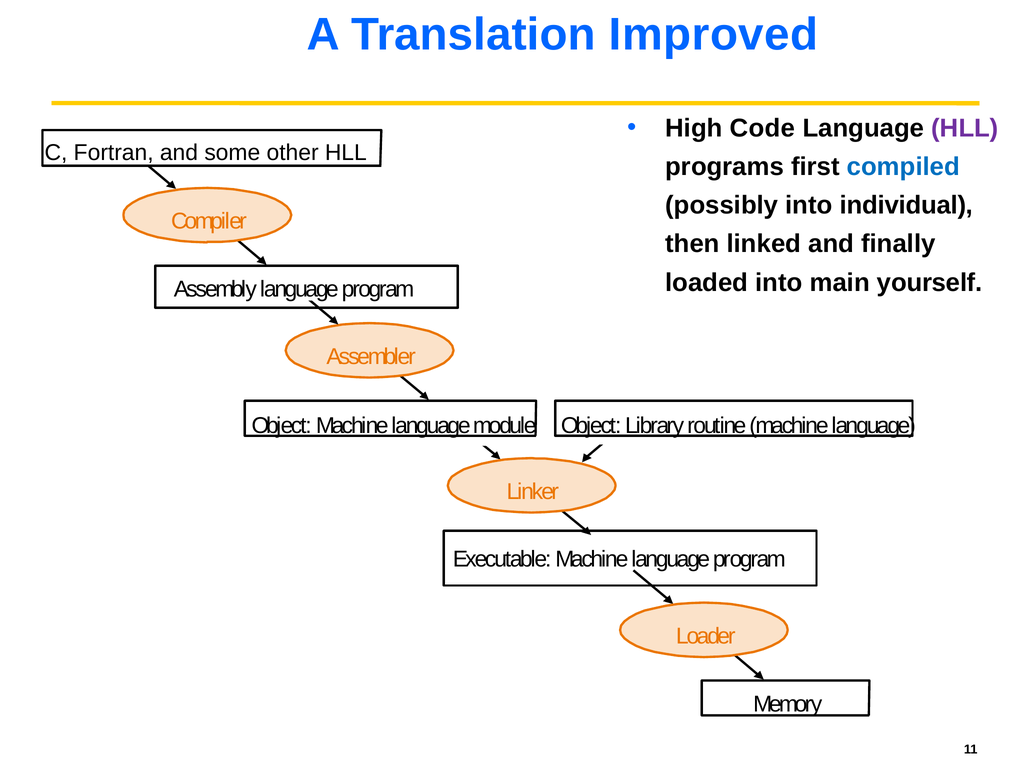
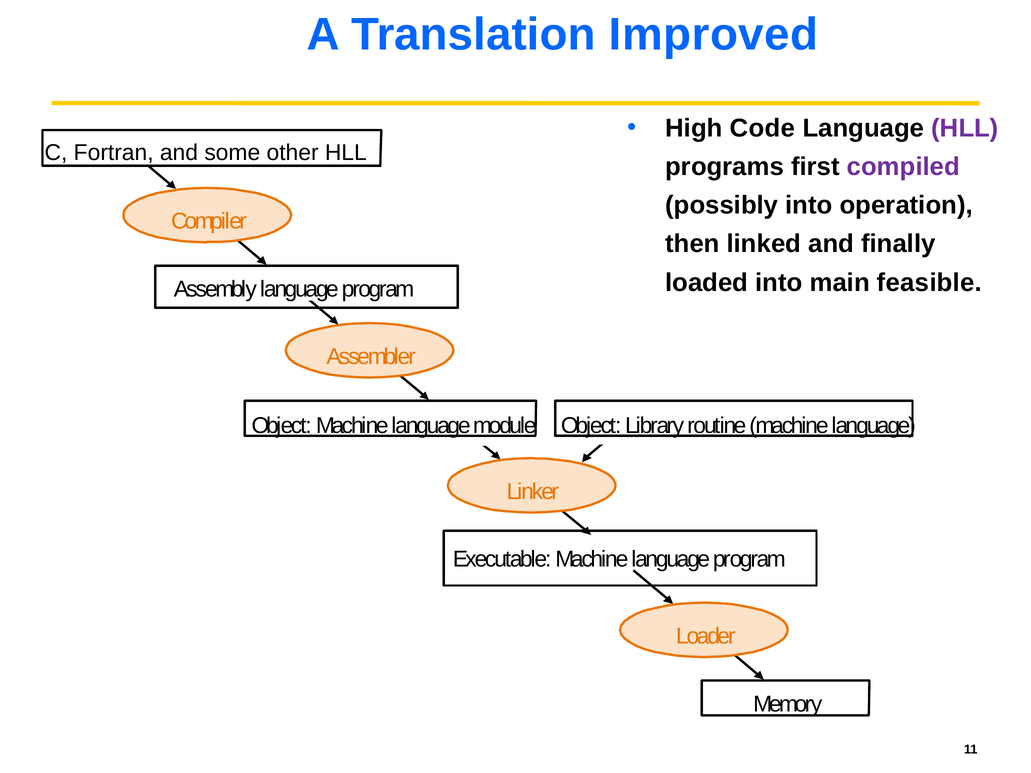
compiled colour: blue -> purple (903, 167)
individual: individual -> operation (906, 205)
yourself: yourself -> feasible (929, 283)
